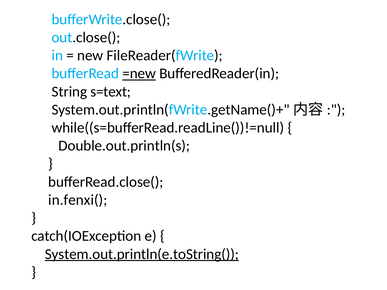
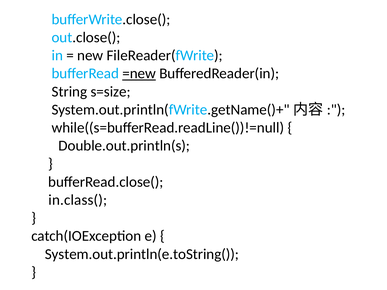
s=text: s=text -> s=size (111, 92)
in.fenxi(: in.fenxi( -> in.class( (78, 200)
System.out.println(e.toString( underline: present -> none (142, 254)
